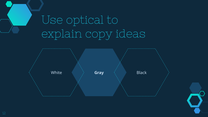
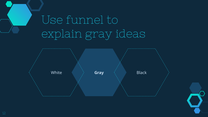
optical: optical -> funnel (85, 20)
explain copy: copy -> gray (99, 34)
